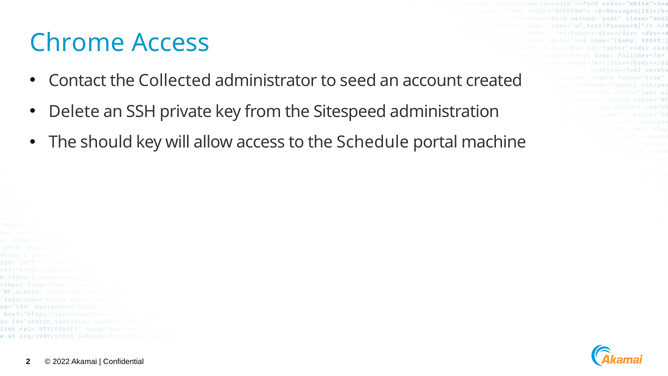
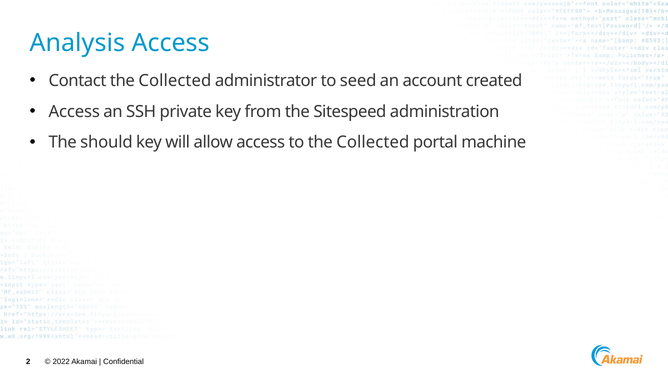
Chrome: Chrome -> Analysis (77, 43)
Delete: Delete -> Access (74, 111)
to the Schedule: Schedule -> Collected (373, 142)
